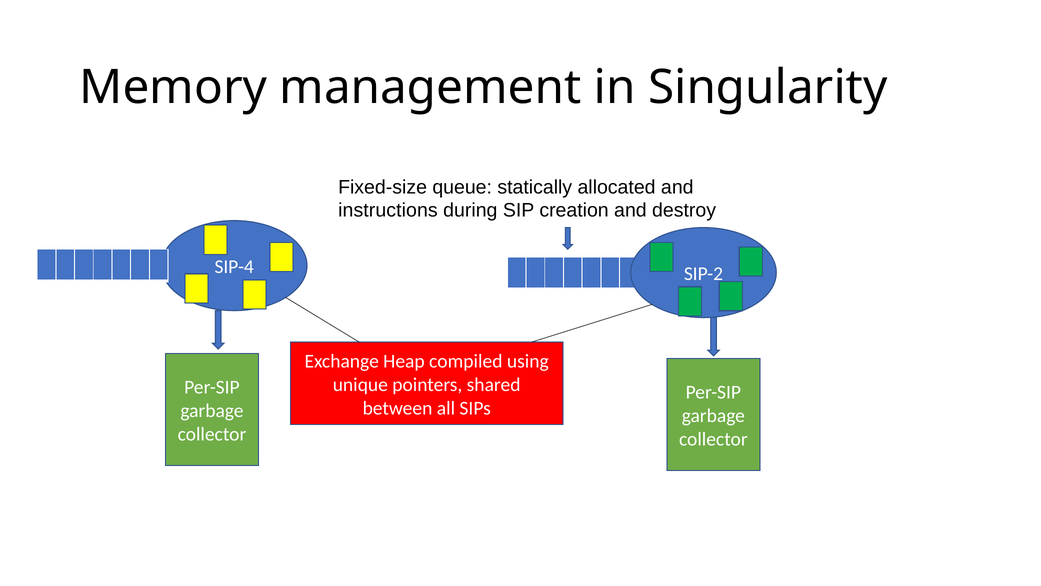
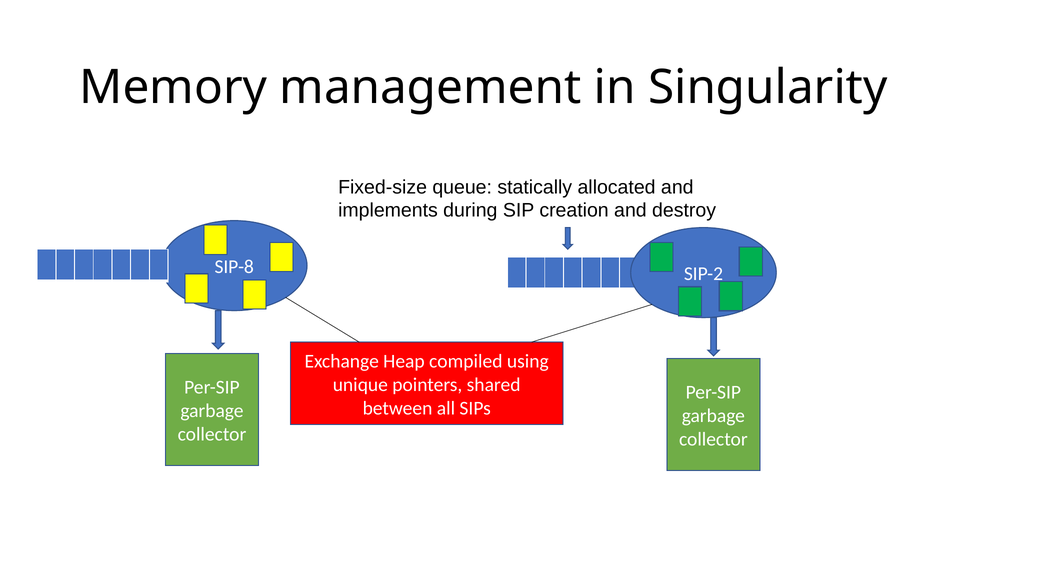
instructions: instructions -> implements (388, 210)
SIP-4: SIP-4 -> SIP-8 (234, 267)
